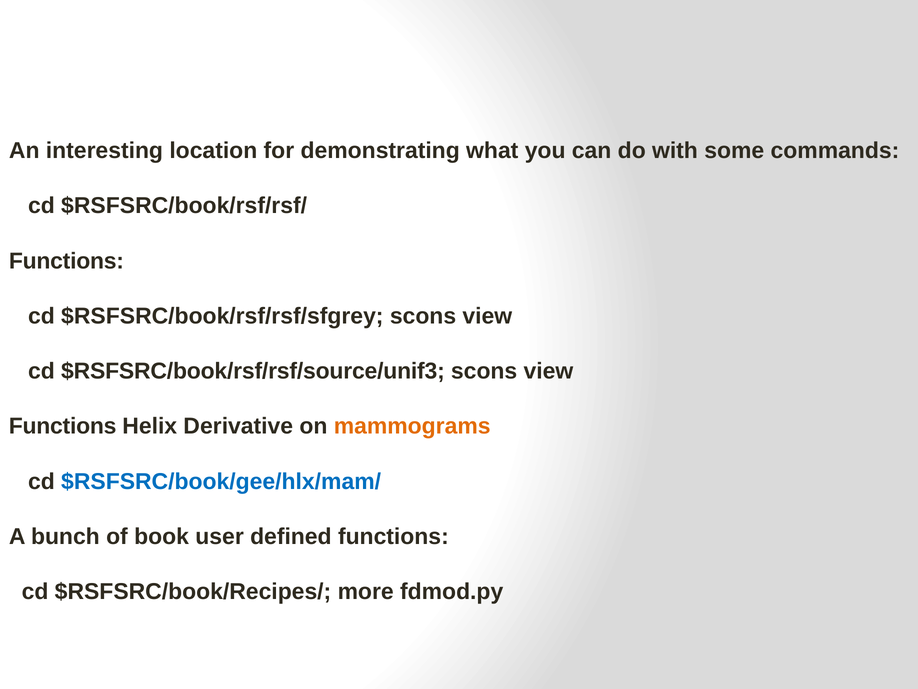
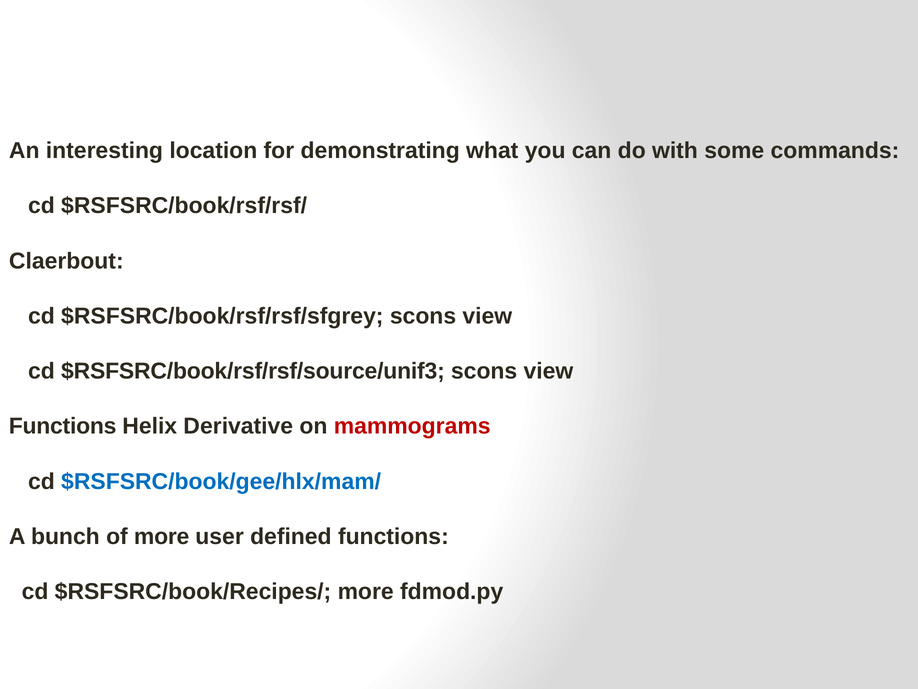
Functions: Functions -> Claerbout (66, 261)
mammograms colour: orange -> red (412, 426)
of book: book -> more (162, 536)
